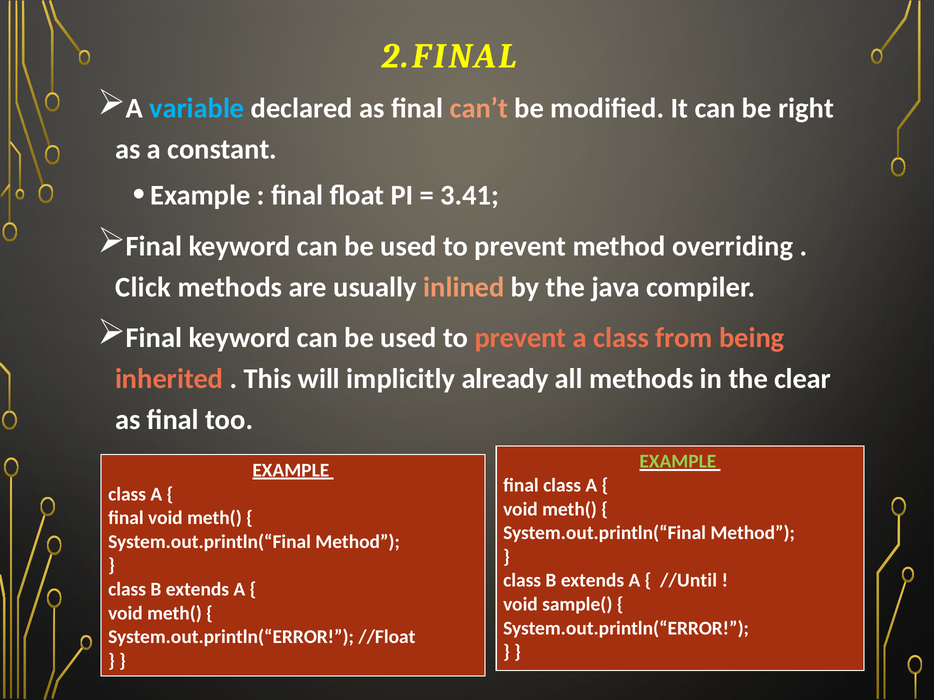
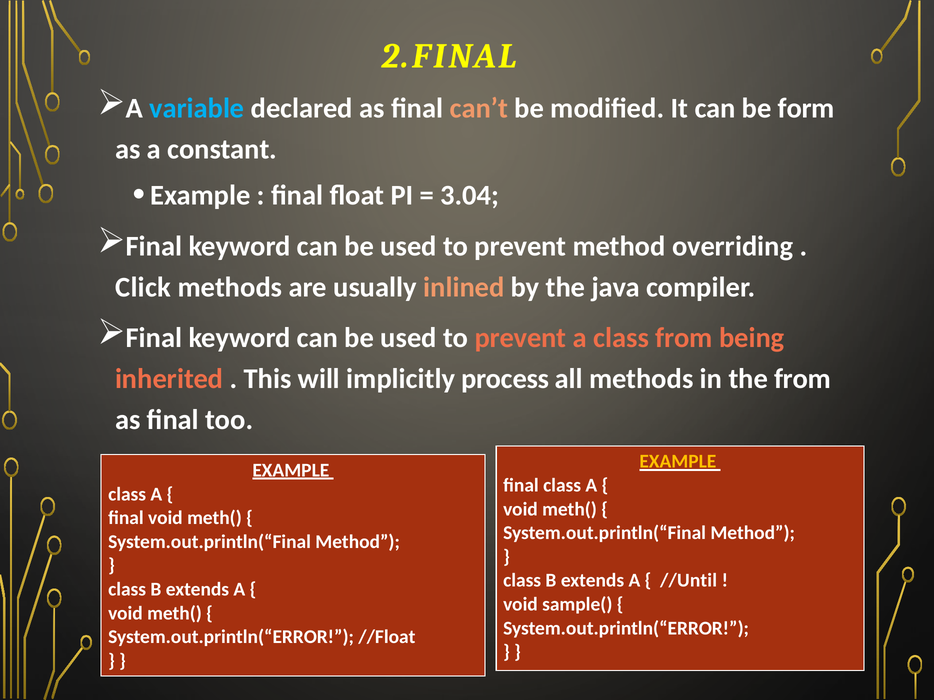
right: right -> form (806, 108)
3.41: 3.41 -> 3.04 (470, 195)
already: already -> process (505, 379)
the clear: clear -> from (802, 379)
EXAMPLE colour: light green -> yellow (678, 462)
